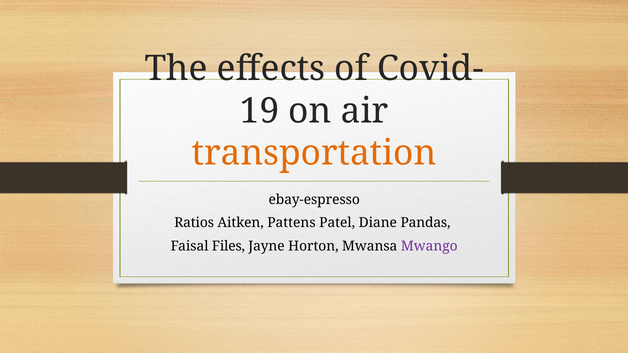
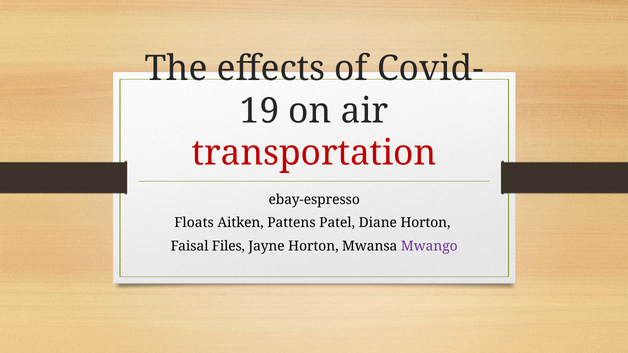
transportation colour: orange -> red (314, 153)
Ratios: Ratios -> Floats (194, 223)
Diane Pandas: Pandas -> Horton (425, 223)
